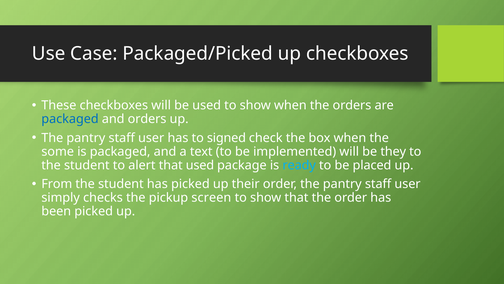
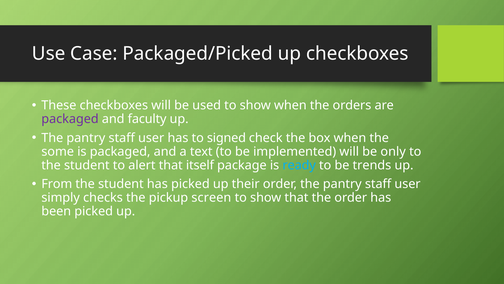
packaged colour: blue -> purple (70, 119)
and orders: orders -> faculty (147, 119)
they: they -> only (393, 151)
that used: used -> itself (200, 165)
placed: placed -> trends (372, 165)
